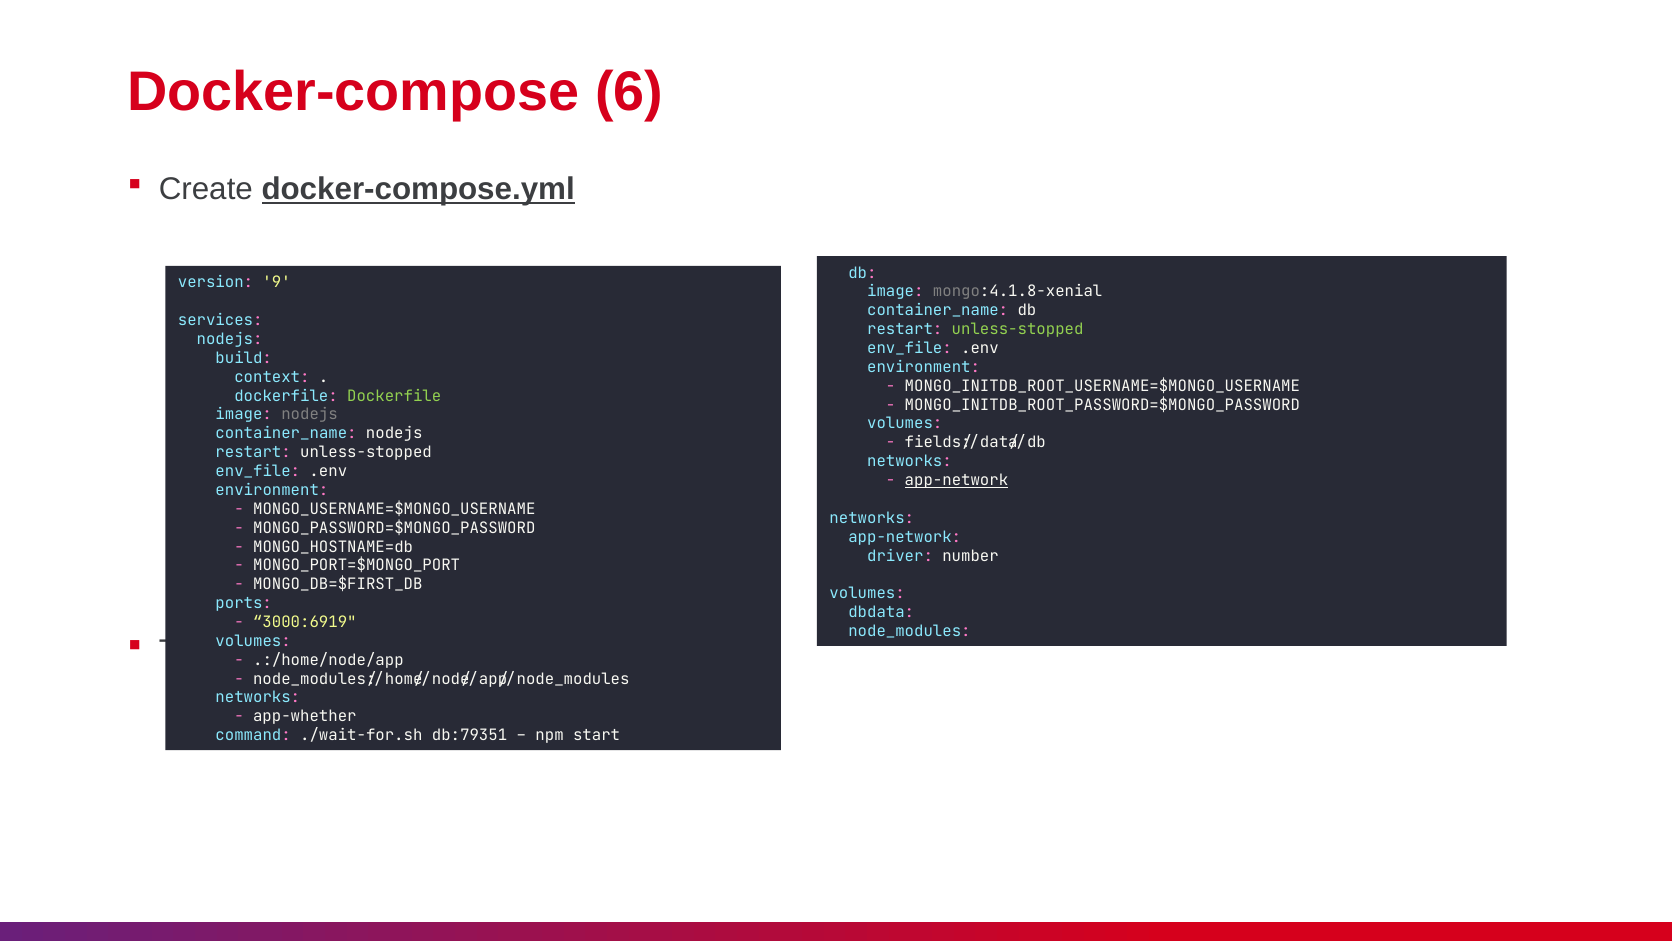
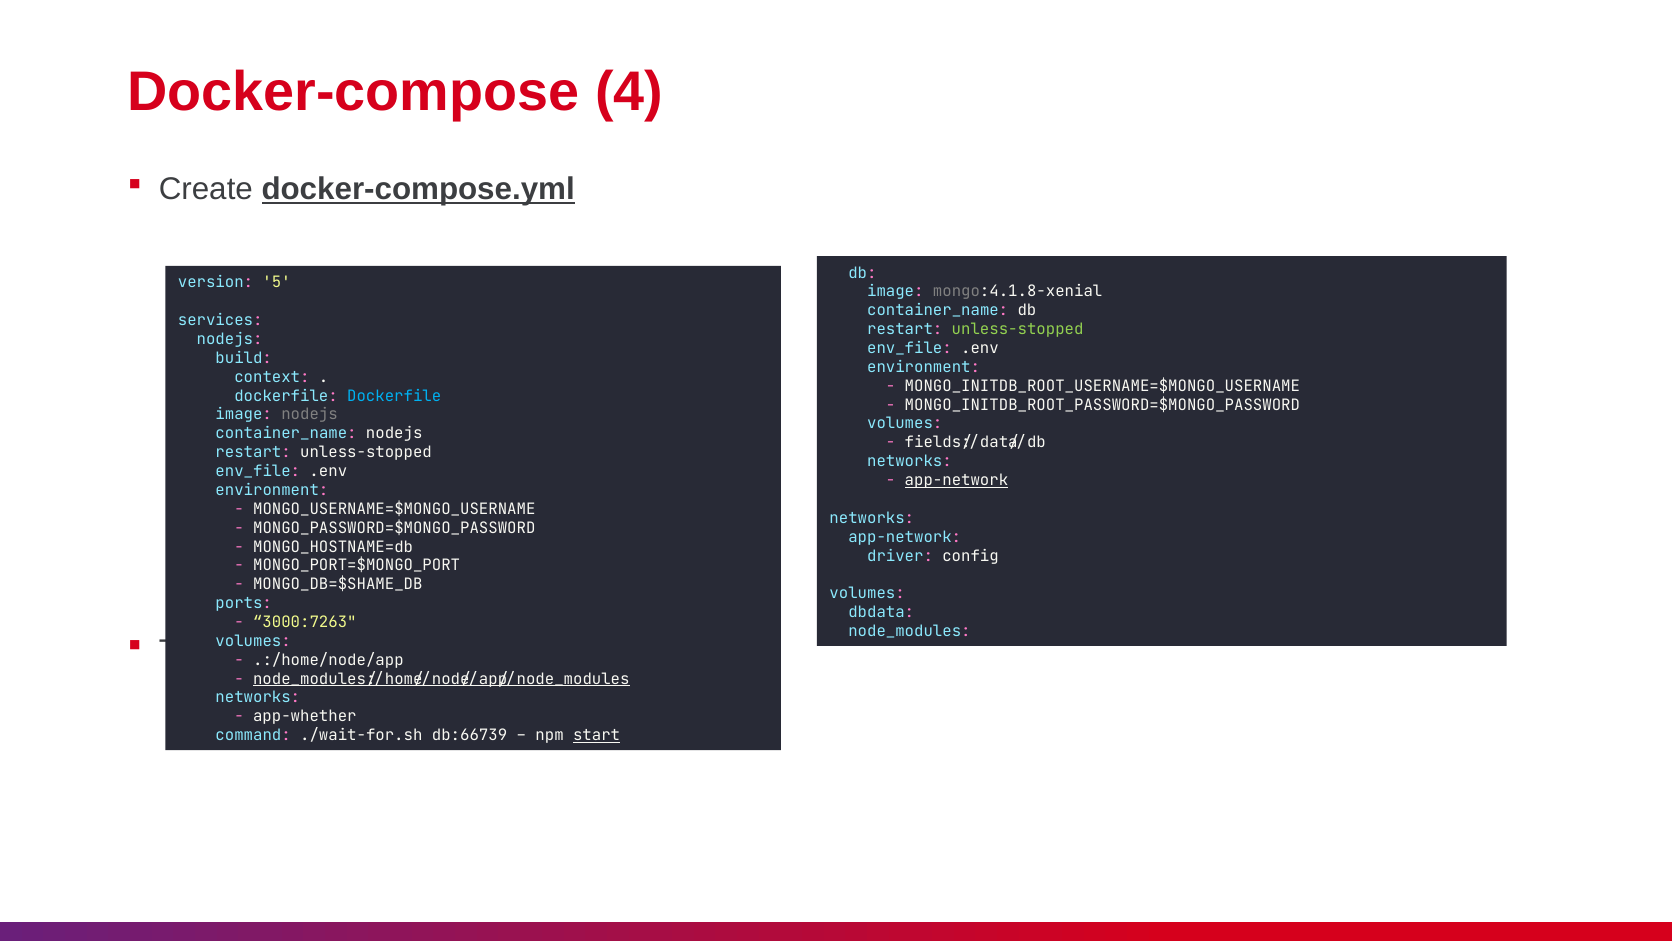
6: 6 -> 4 (629, 92)
9: 9 -> 5 (277, 282)
Dockerfile colour: light green -> light blue (394, 396)
number: number -> config (971, 556)
MONGO_DB=$FIRST_DB: MONGO_DB=$FIRST_DB -> MONGO_DB=$SHAME_DB (338, 584)
3000:6919: 3000:6919 -> 3000:7263 (305, 622)
node_modules:/home/node/app/node_modules underline: none -> present (441, 679)
db:79351: db:79351 -> db:66739 (470, 735)
start underline: none -> present (597, 735)
